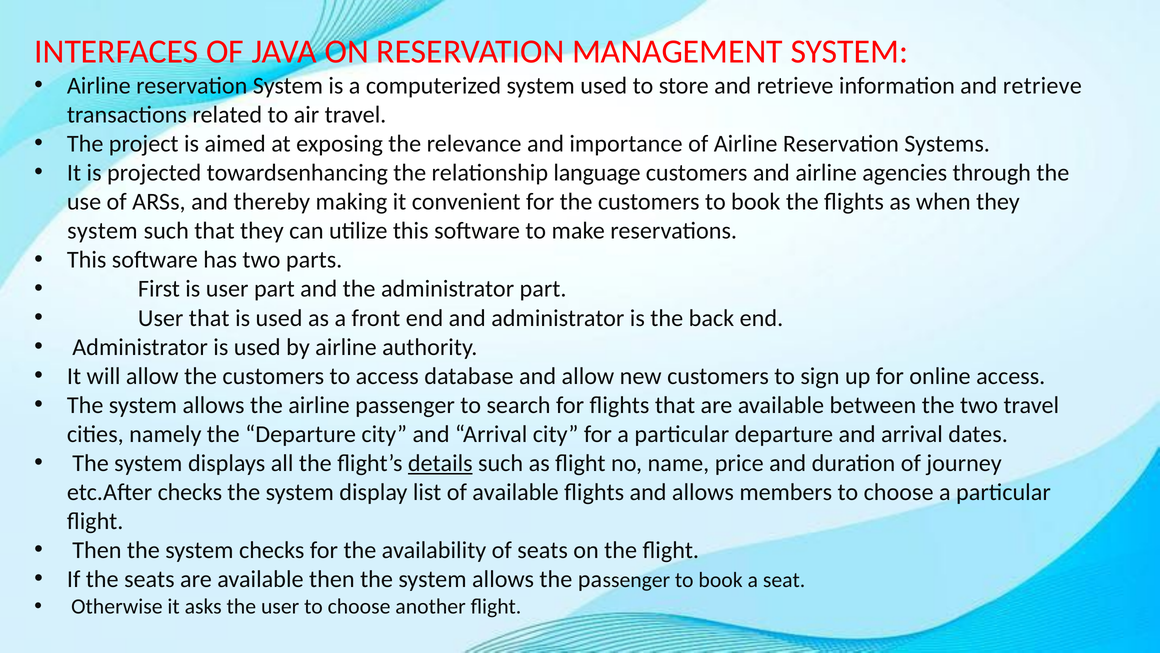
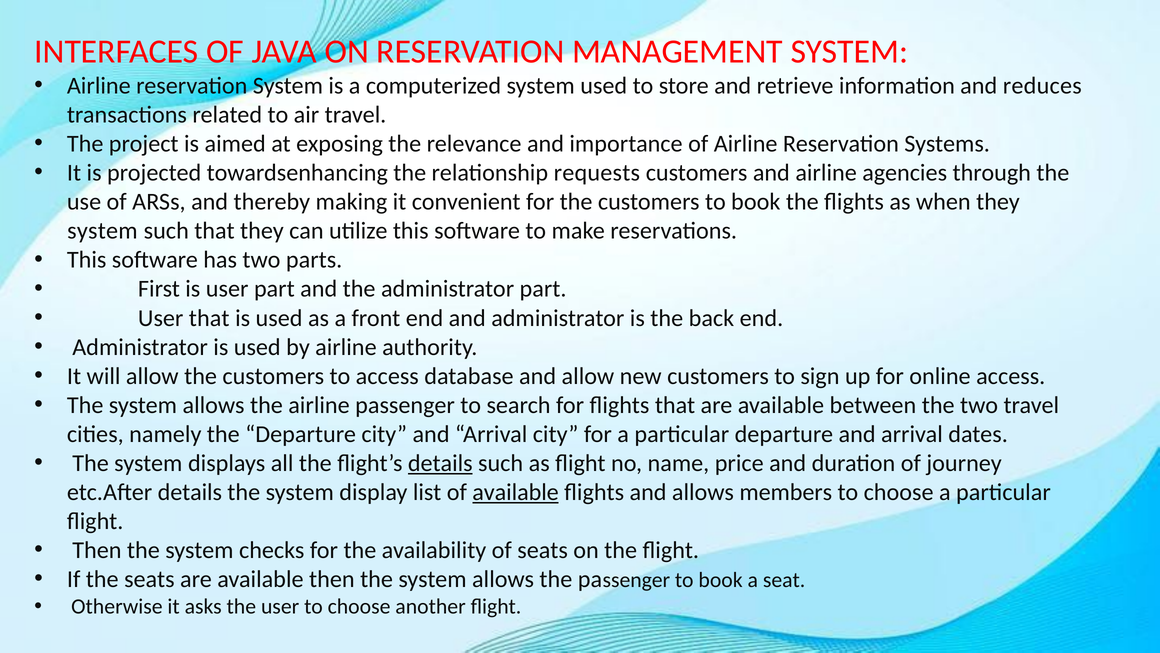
information and retrieve: retrieve -> reduces (1042, 86)
language: language -> requests (597, 173)
etc.After checks: checks -> details (190, 492)
available underline: none -> present (516, 492)
